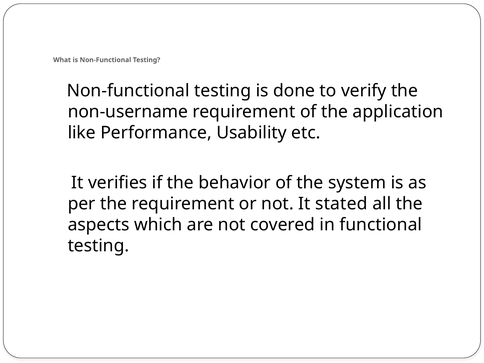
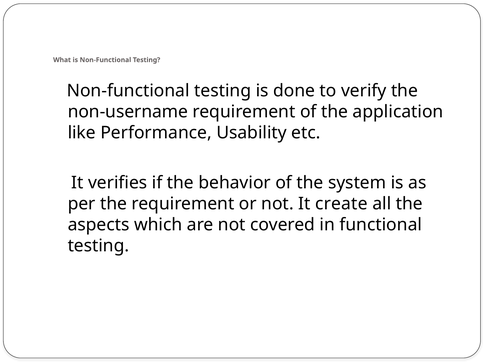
stated: stated -> create (341, 204)
